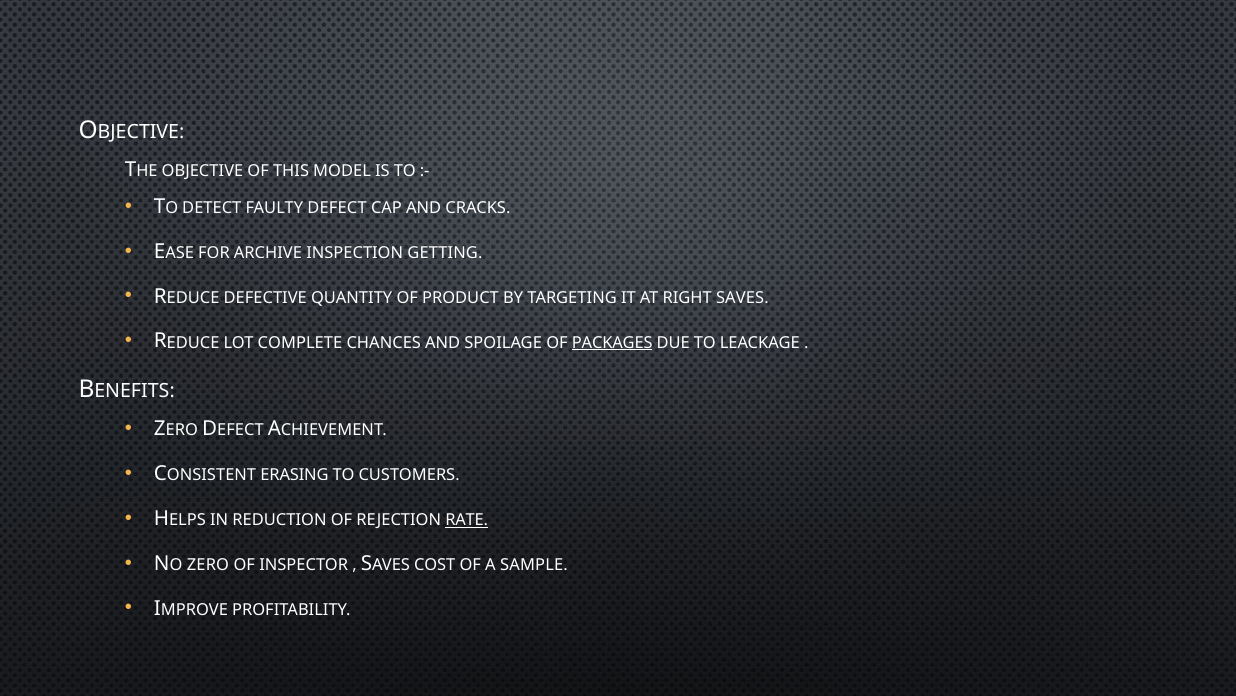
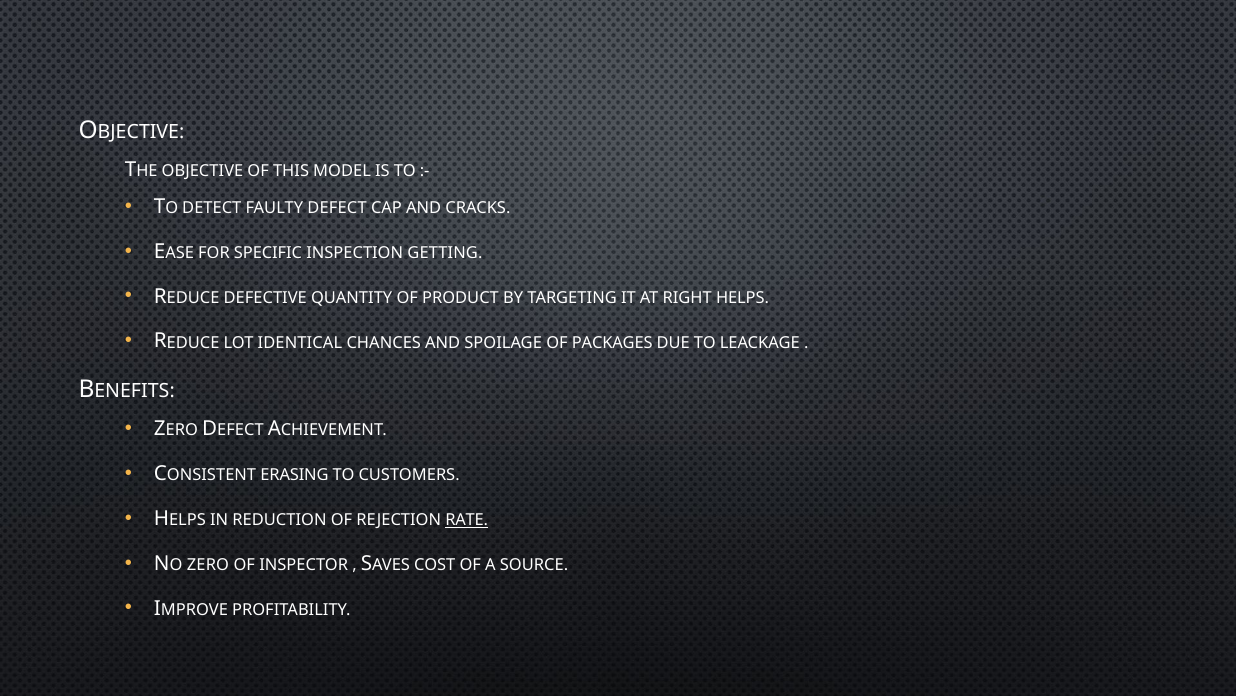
ARCHIVE: ARCHIVE -> SPECIFIC (268, 253)
RIGHT SAVES: SAVES -> HELPS (743, 297)
COMPLETE: COMPLETE -> IDENTICAL (300, 342)
PACKAGES underline: present -> none (612, 342)
SAMPLE: SAMPLE -> SOURCE (534, 564)
